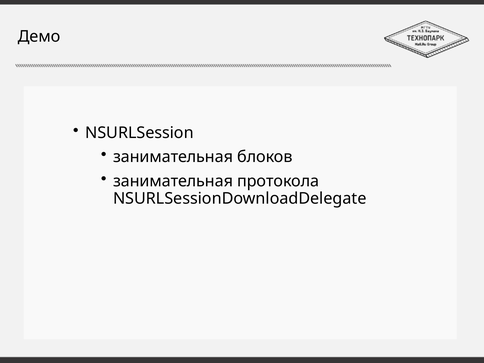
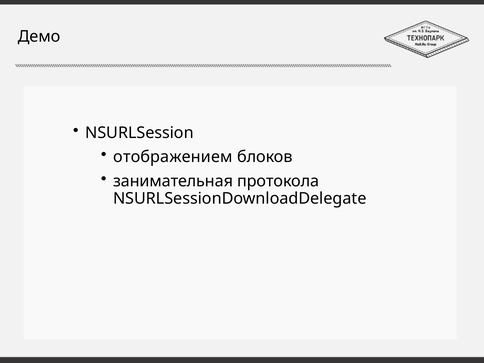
занимательная: занимательная -> отображением (173, 157)
